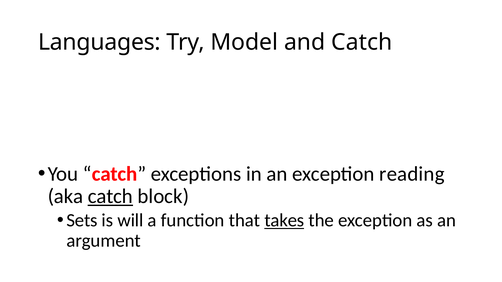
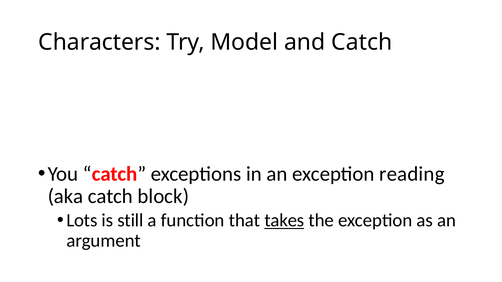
Languages: Languages -> Characters (99, 42)
catch underline: present -> none (110, 197)
Sets: Sets -> Lots (82, 221)
will: will -> still (130, 221)
